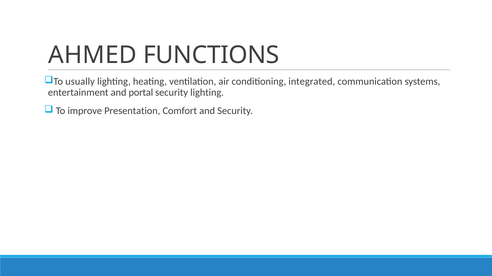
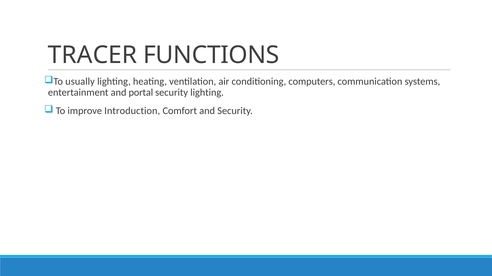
AHMED: AHMED -> TRACER (93, 55)
integrated: integrated -> computers (312, 82)
Presentation: Presentation -> Introduction (132, 111)
